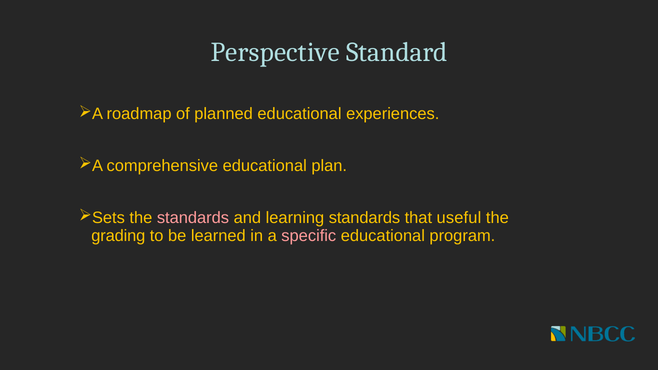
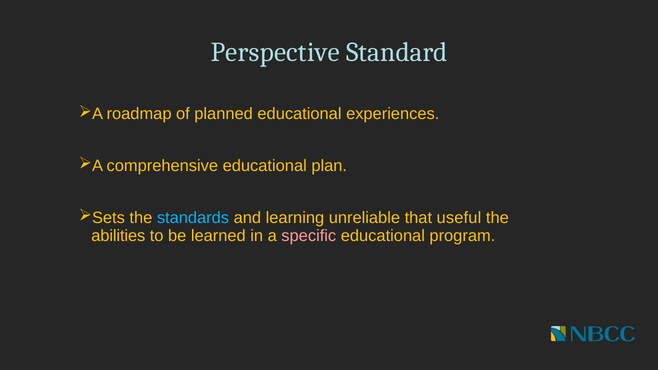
standards colour: pink -> light blue (193, 218)
learning standards: standards -> unreliable (364, 218)
grading: grading -> abilities (118, 236)
